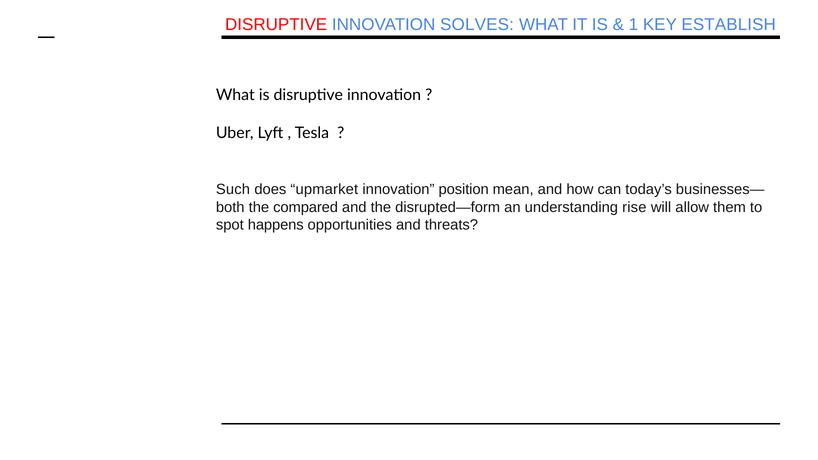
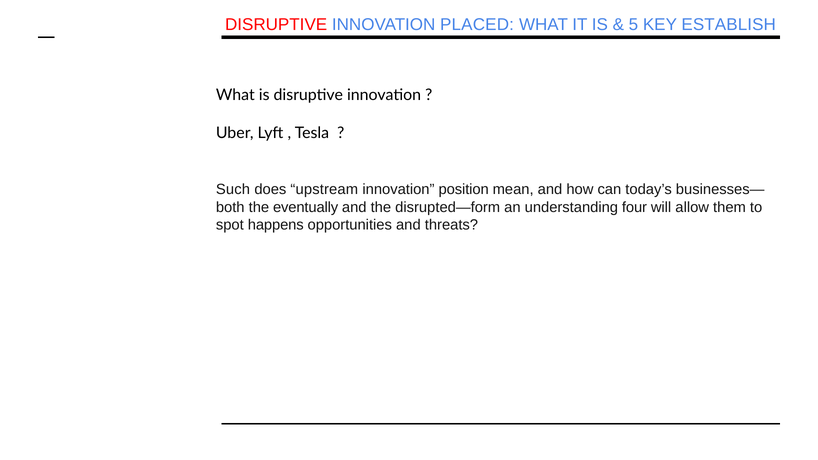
SOLVES: SOLVES -> PLACED (477, 25)
1: 1 -> 5 (633, 25)
upmarket: upmarket -> upstream (324, 190)
compared: compared -> eventually (306, 207)
rise: rise -> four (634, 207)
